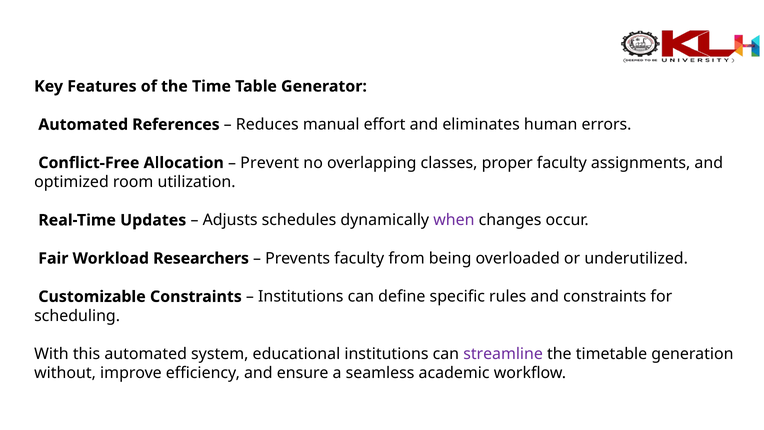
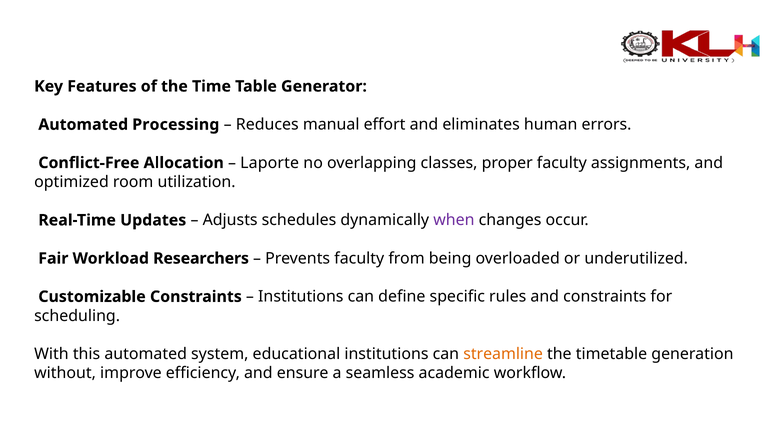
References: References -> Processing (176, 125)
Prevent: Prevent -> Laporte (270, 163)
streamline colour: purple -> orange (503, 354)
